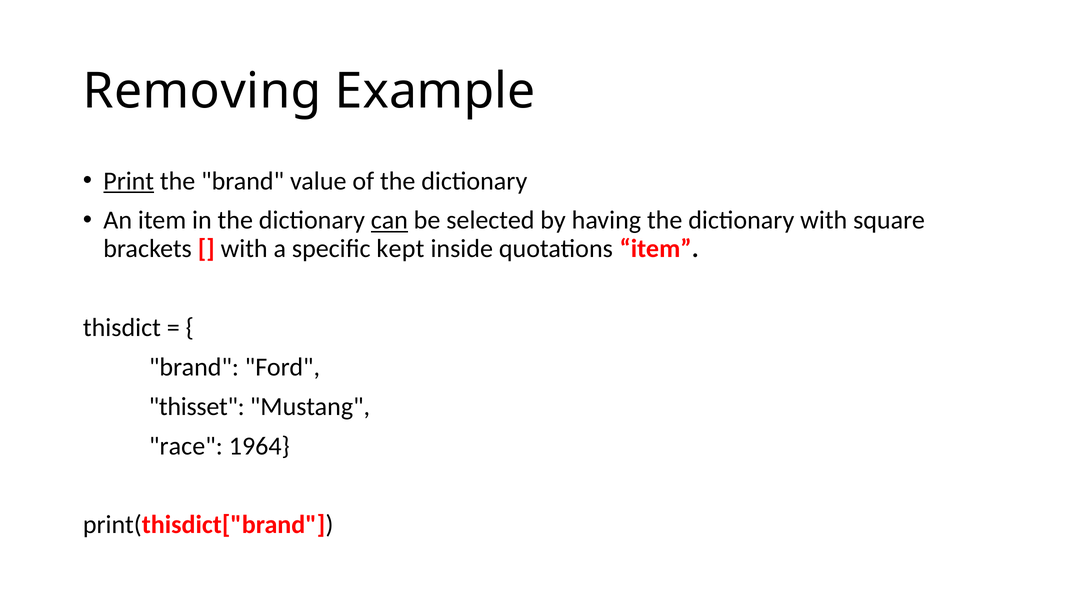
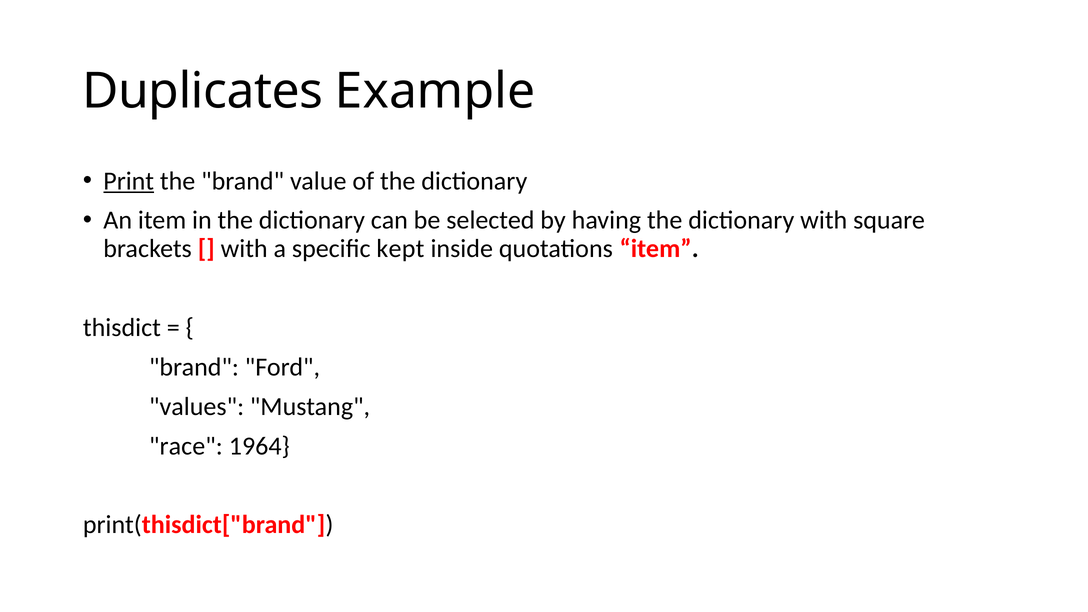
Removing: Removing -> Duplicates (203, 91)
can underline: present -> none (389, 220)
thisset: thisset -> values (197, 406)
